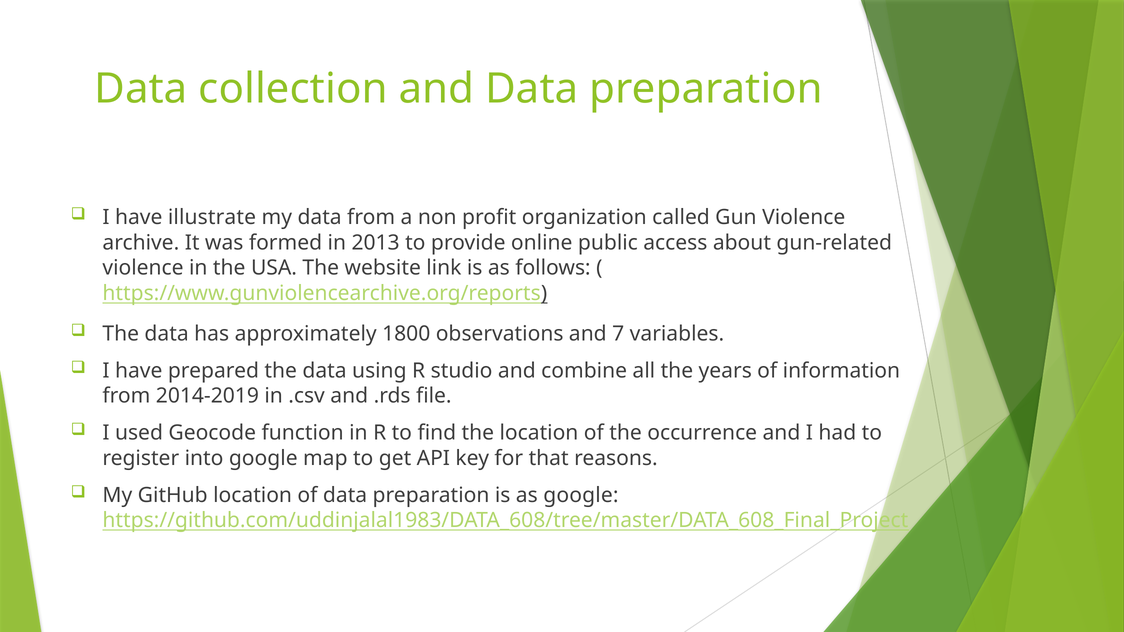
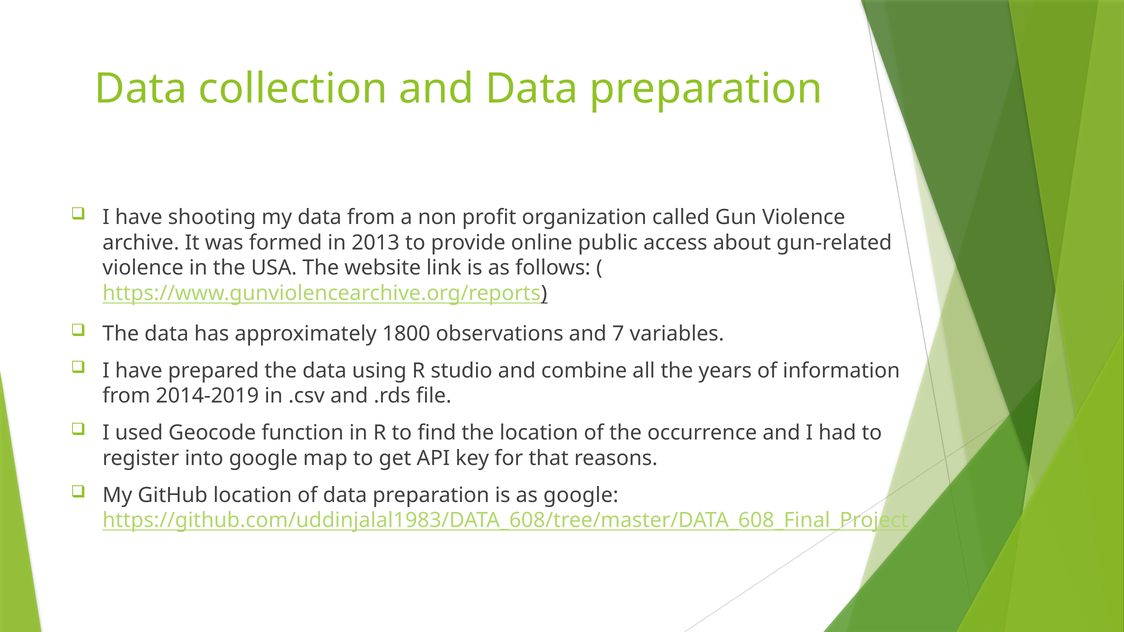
illustrate: illustrate -> shooting (212, 218)
